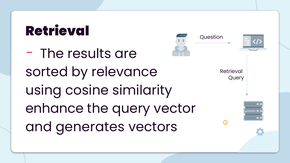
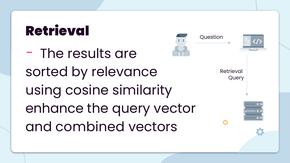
generates: generates -> combined (90, 127)
